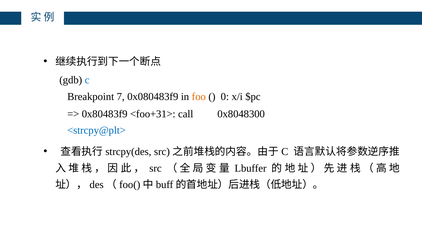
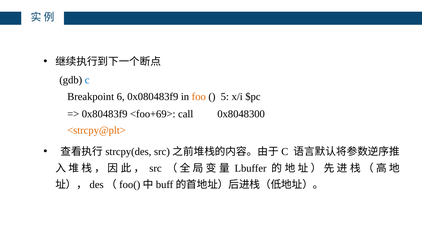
7: 7 -> 6 (121, 96)
0: 0 -> 5 (225, 96)
<foo+31>: <foo+31> -> <foo+69> (153, 114)
<strcpy@plt> colour: blue -> orange (96, 130)
